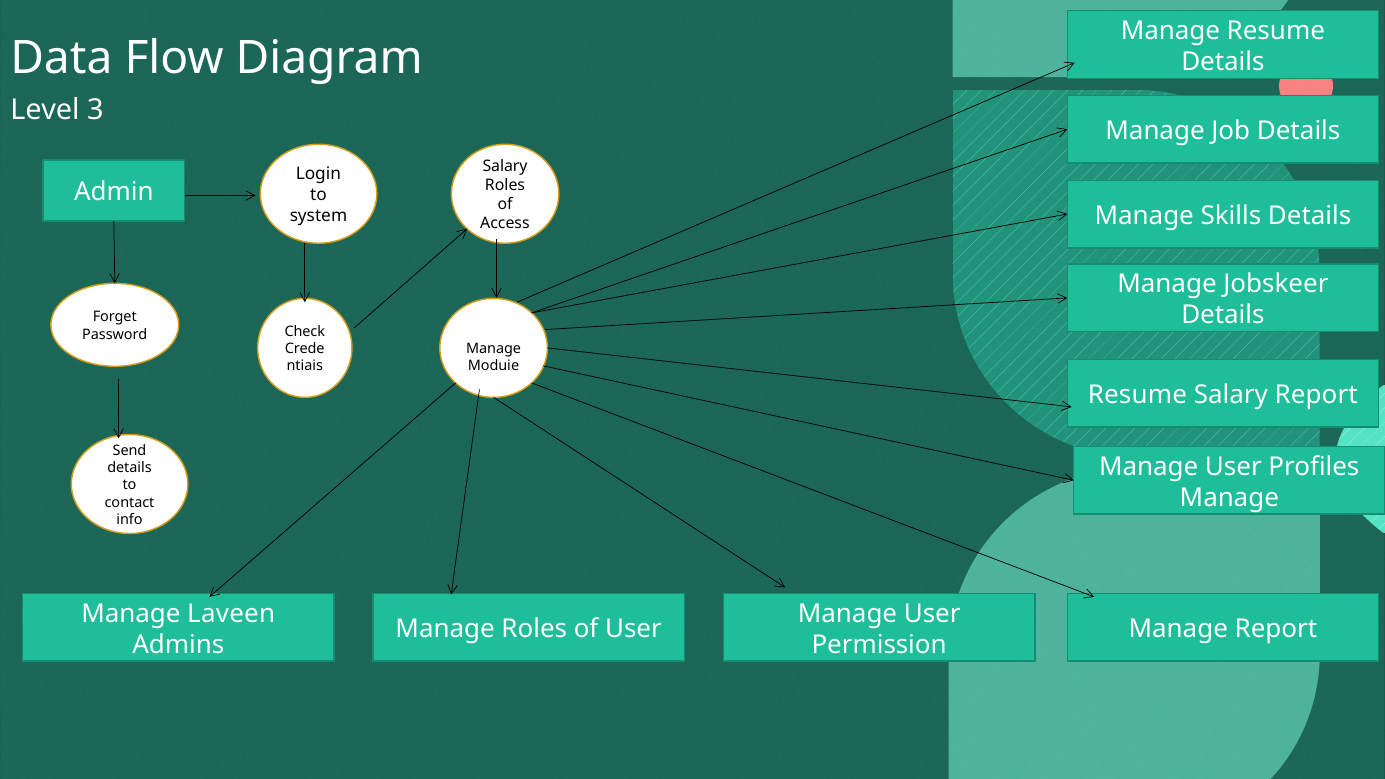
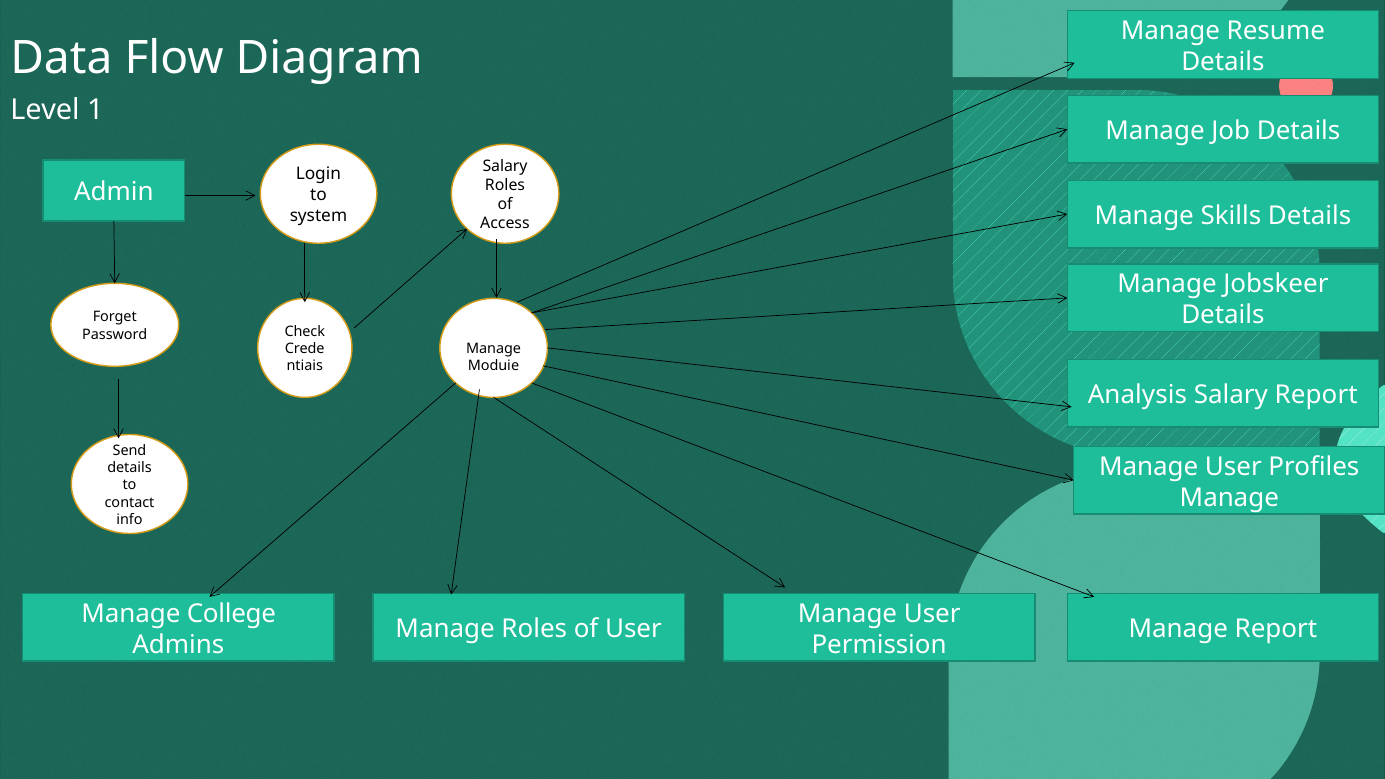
3: 3 -> 1 (95, 110)
Resume: Resume -> Analysis (1137, 395)
Laveen: Laveen -> College (231, 614)
